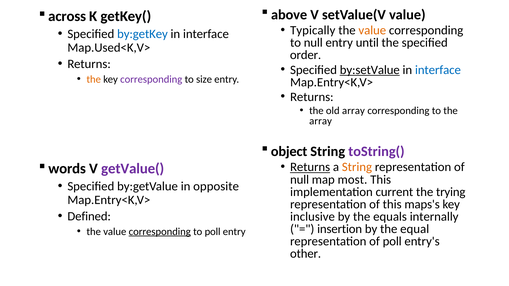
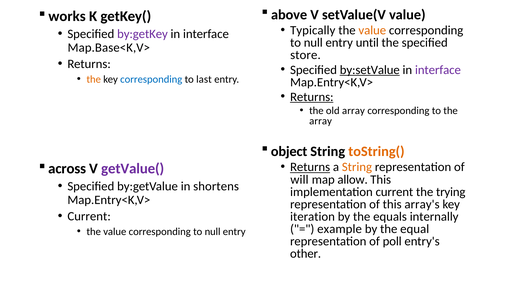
across: across -> works (67, 16)
by:getKey colour: blue -> purple (142, 34)
Map.Used<K,V>: Map.Used<K,V> -> Map.Base<K,V> (109, 48)
order: order -> store (305, 55)
interface colour: blue -> purple (438, 70)
corresponding colour: purple -> blue (151, 79)
size: size -> last (204, 79)
Returns underline: none -> present (312, 97)
toString( colour: purple -> orange (376, 152)
words: words -> across (67, 169)
null: null -> will (299, 180)
most: most -> allow (353, 180)
opposite: opposite -> shortens (216, 186)
maps's: maps's -> array's (422, 204)
Defined: Defined -> Current (89, 217)
inclusive: inclusive -> iteration (313, 217)
insertion: insertion -> example (340, 229)
corresponding underline: present -> none (160, 232)
poll: poll -> null (213, 232)
